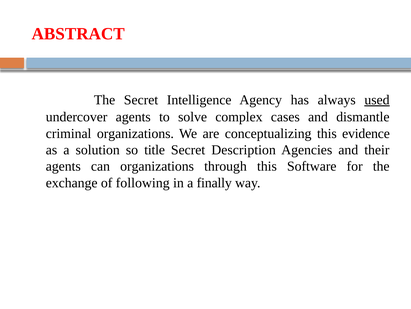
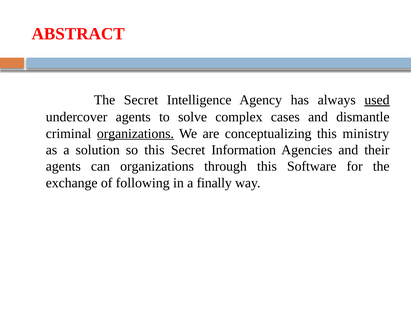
organizations underline: none -> present (135, 133)
evidence: evidence -> ministry (366, 133)
so title: title -> this (154, 150)
Description: Description -> Information (244, 150)
